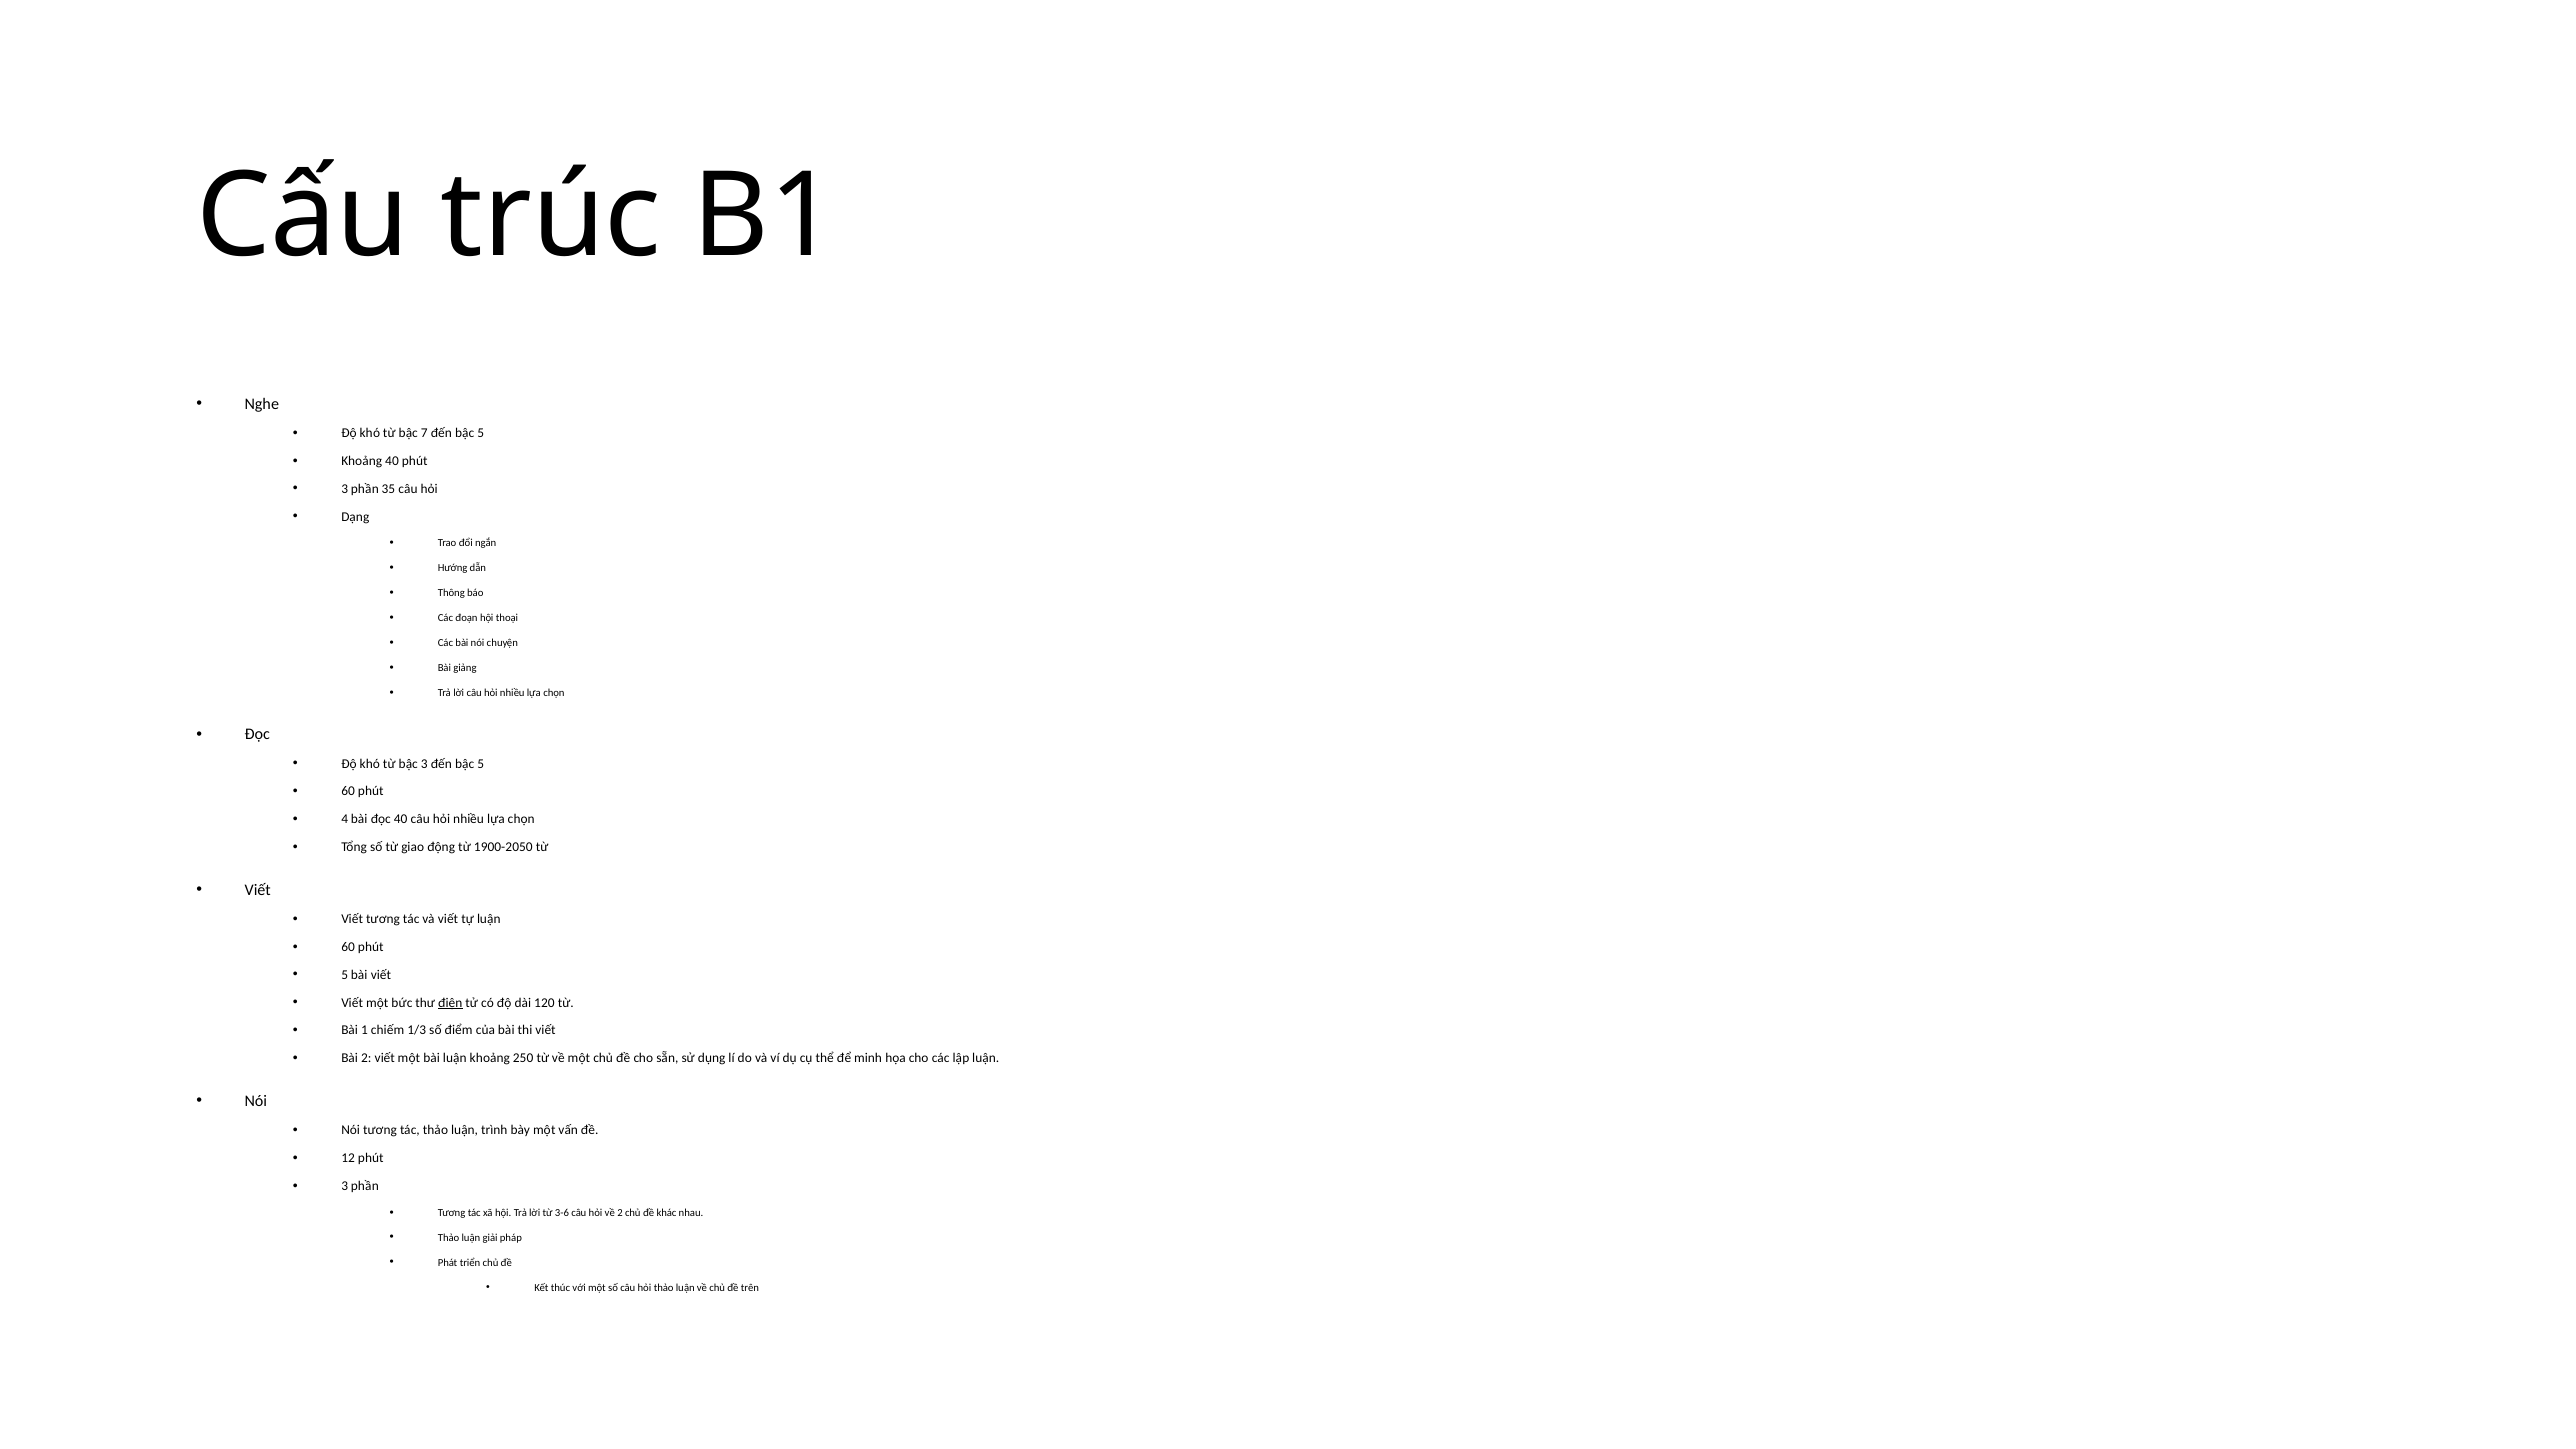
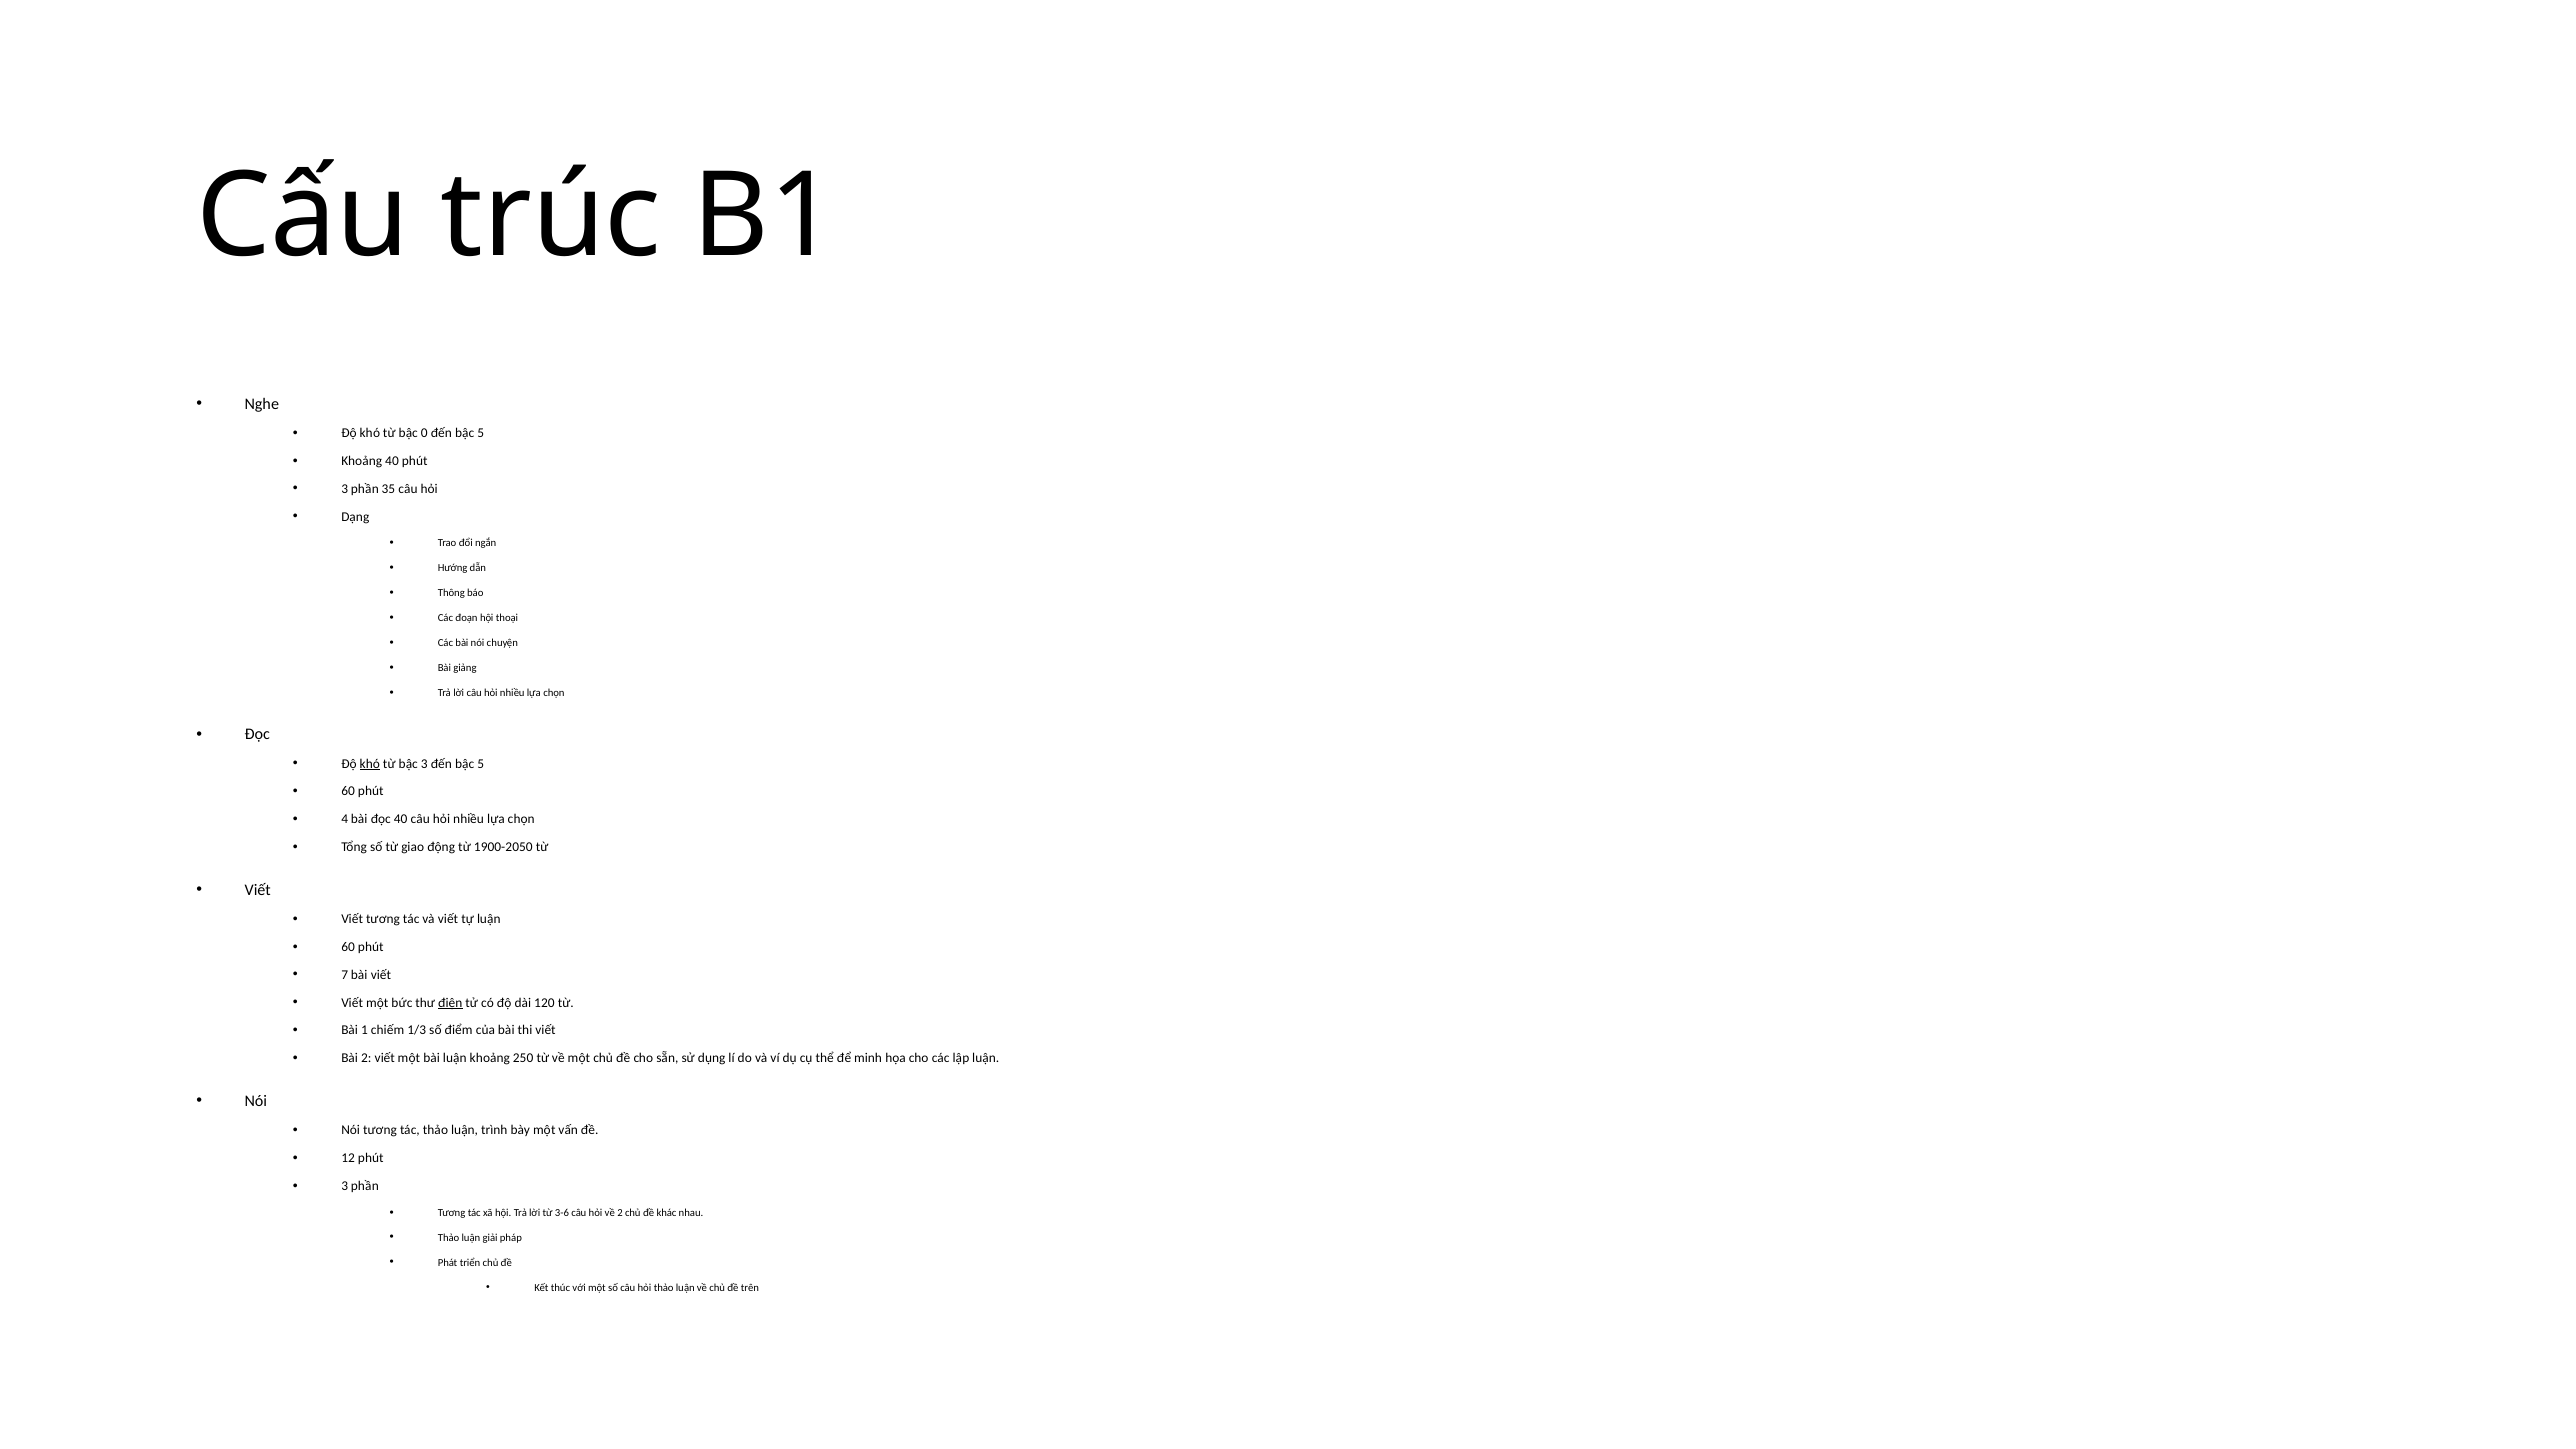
7: 7 -> 0 (424, 433)
khó underline: none -> present (370, 764)
5: 5 -> 7 (345, 975)
